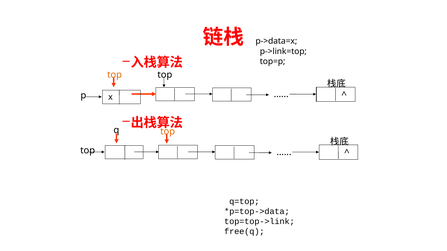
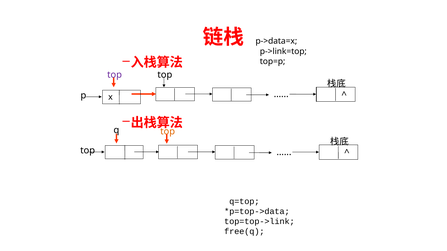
top colour: orange -> purple (115, 75)
